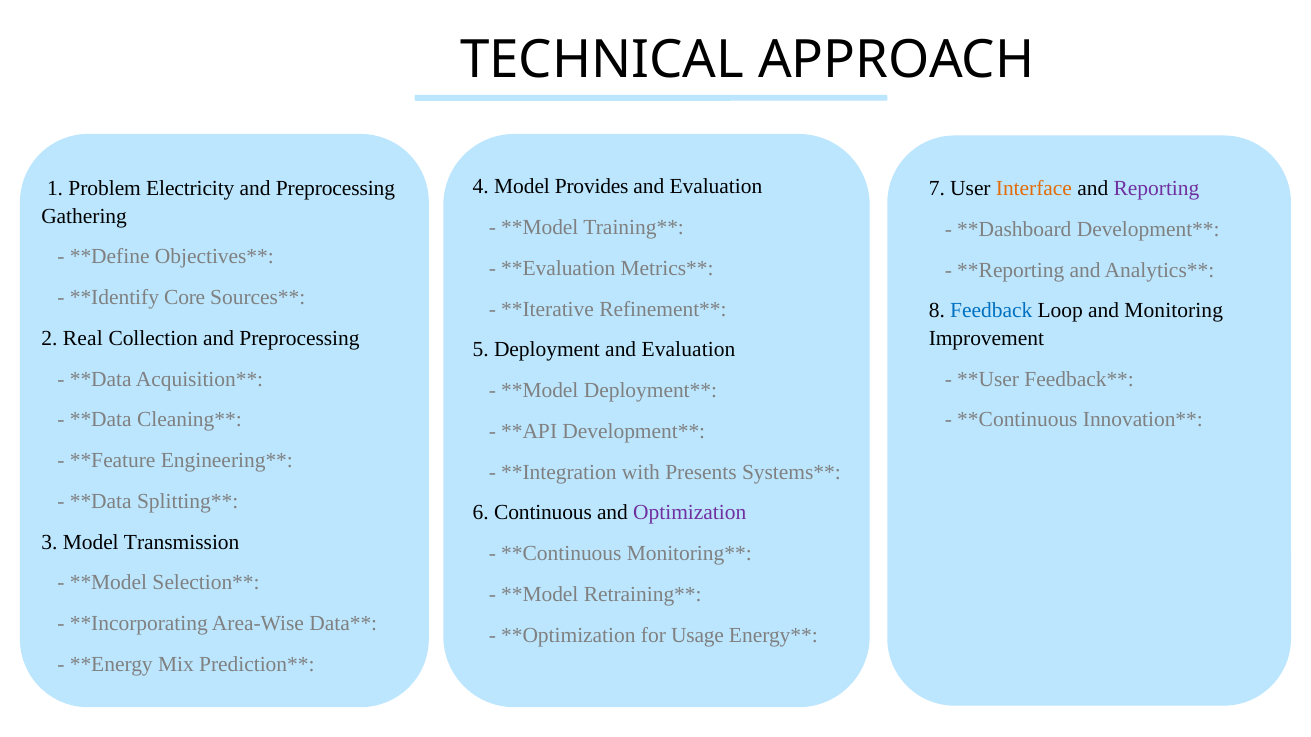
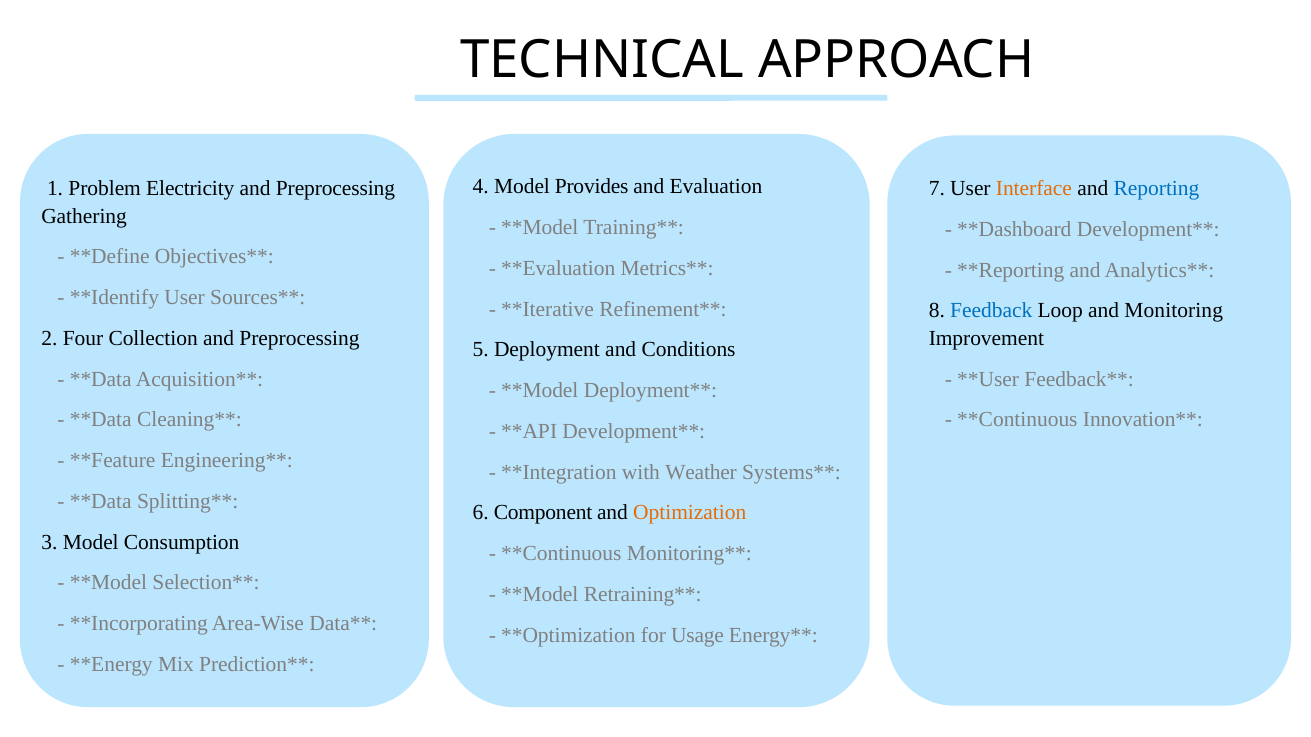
Reporting colour: purple -> blue (1157, 189)
Core: Core -> User (185, 298)
Real: Real -> Four (83, 339)
Deployment and Evaluation: Evaluation -> Conditions (689, 350)
Presents: Presents -> Weather (701, 472)
Continuous: Continuous -> Component (543, 513)
Optimization colour: purple -> orange (690, 513)
Transmission: Transmission -> Consumption (182, 543)
